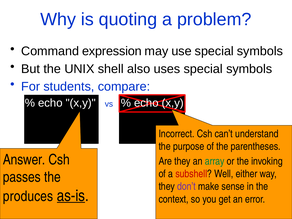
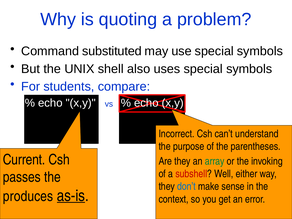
expression: expression -> substituted (112, 51)
Answer: Answer -> Current (24, 160)
don’t colour: purple -> blue (186, 187)
